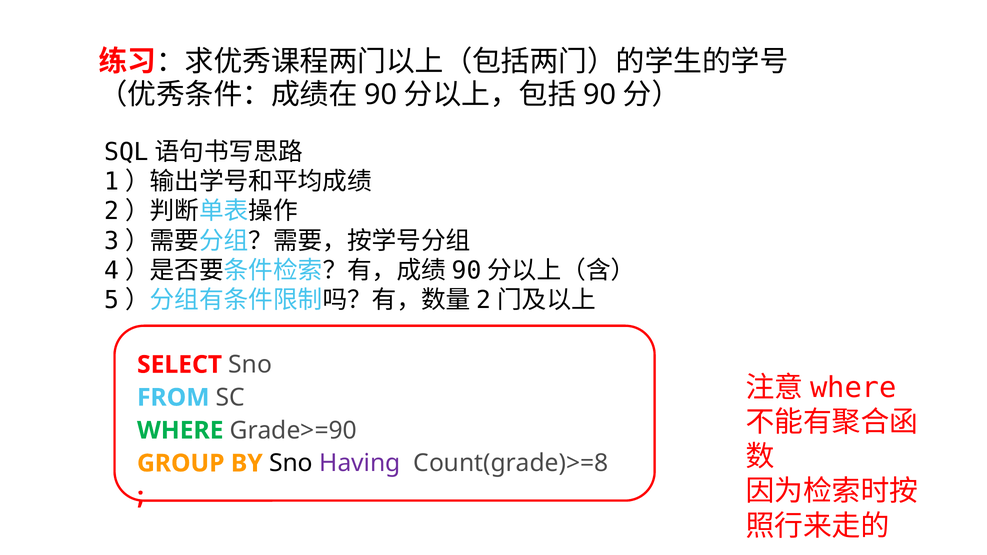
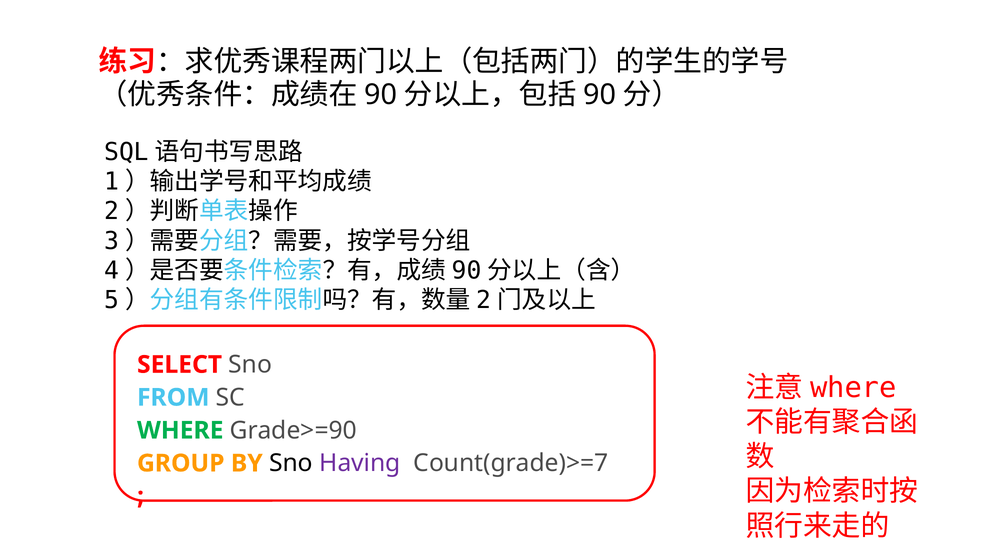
Count(grade)>=8: Count(grade)>=8 -> Count(grade)>=7 (511, 463)
